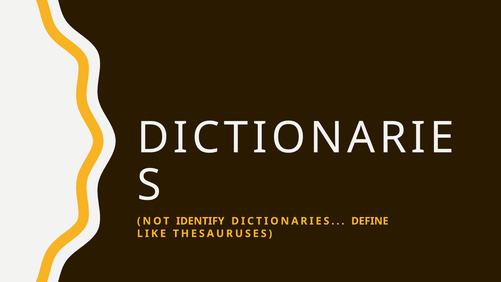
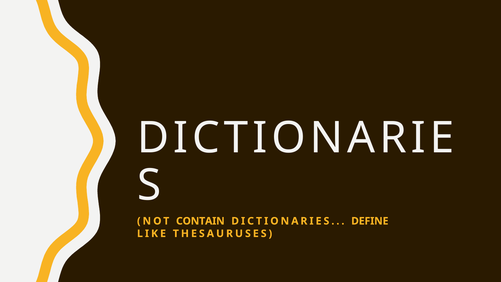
IDENTIFY: IDENTIFY -> CONTAIN (200, 221)
